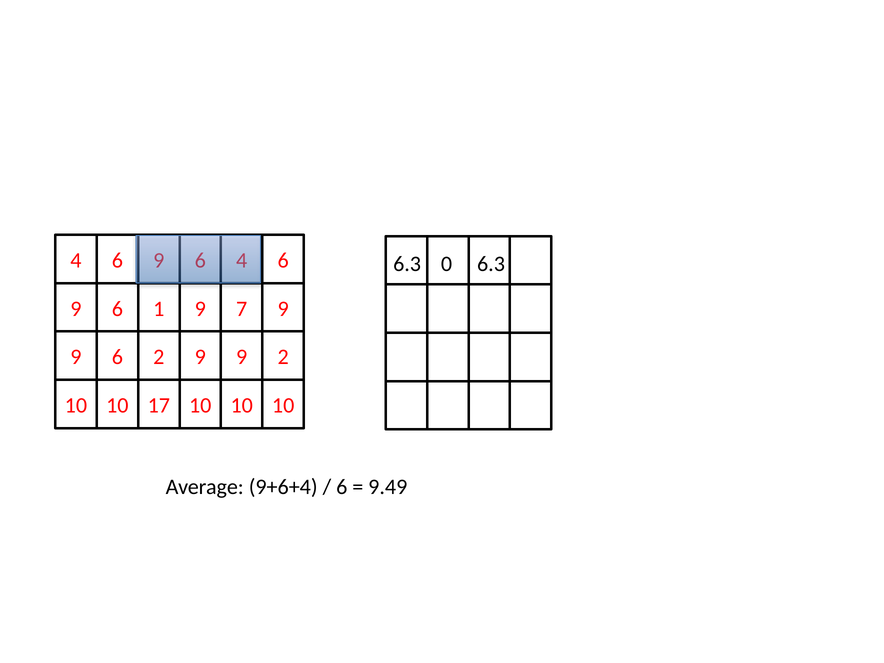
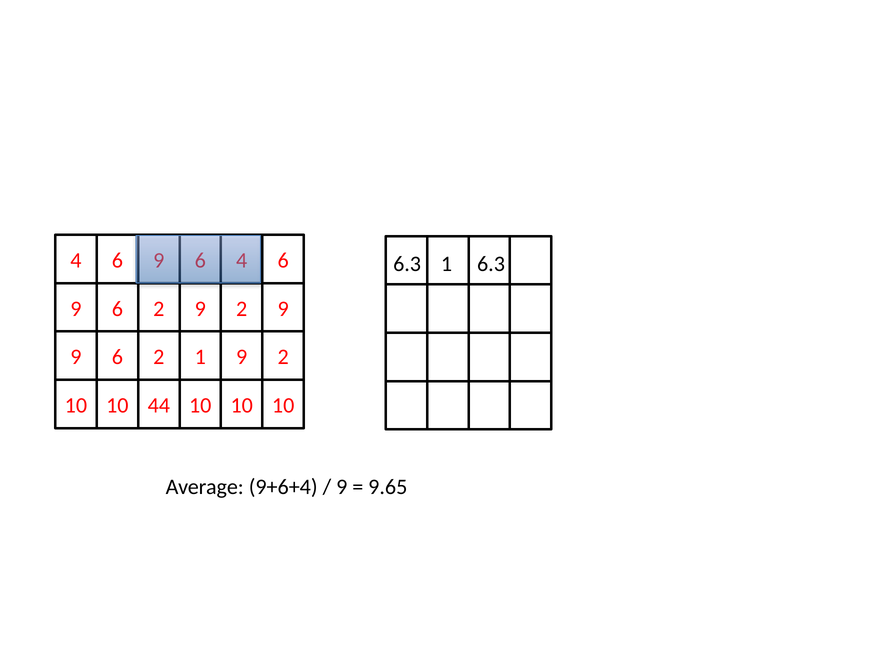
6.3 0: 0 -> 1 (447, 264)
1: 1 -> 2 (159, 309)
7: 7 -> 2 (242, 309)
6 2 9: 9 -> 1 (200, 357)
17: 17 -> 44 (159, 406)
6: 6 -> 9 (342, 487)
9.49: 9.49 -> 9.65 (388, 487)
